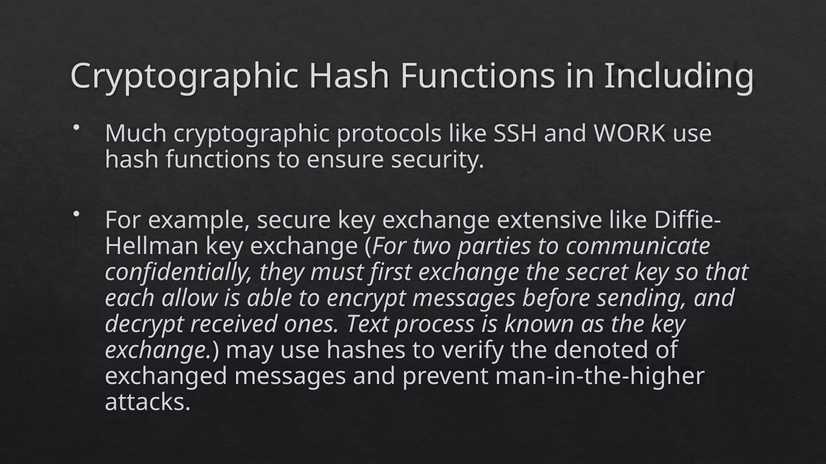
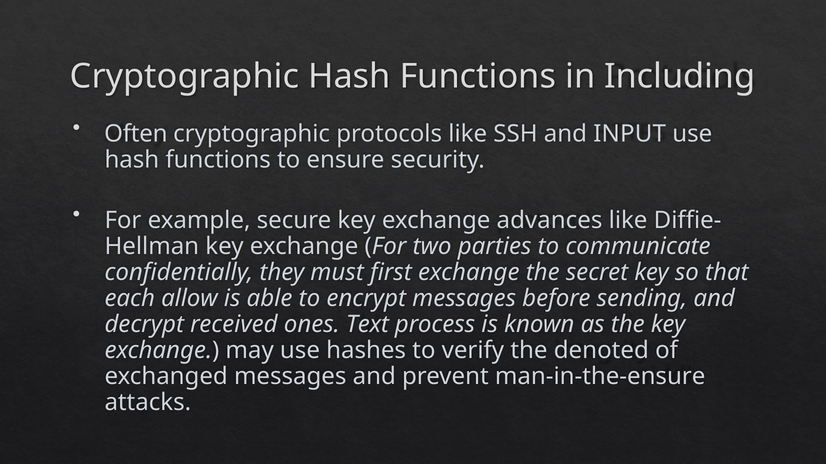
Much: Much -> Often (136, 134)
WORK: WORK -> INPUT (630, 134)
extensive: extensive -> advances (550, 221)
man-in-the-higher: man-in-the-higher -> man-in-the-ensure (600, 377)
